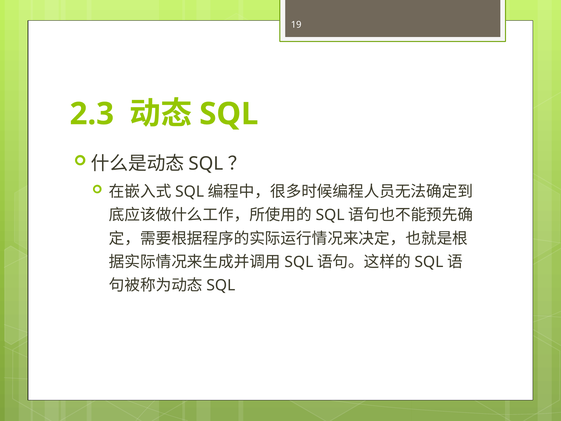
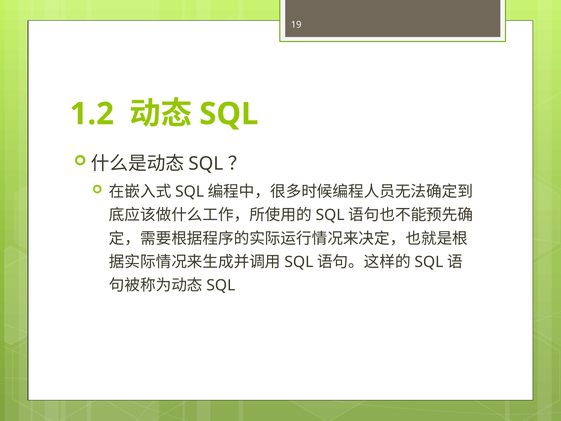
2.3: 2.3 -> 1.2 (92, 114)
